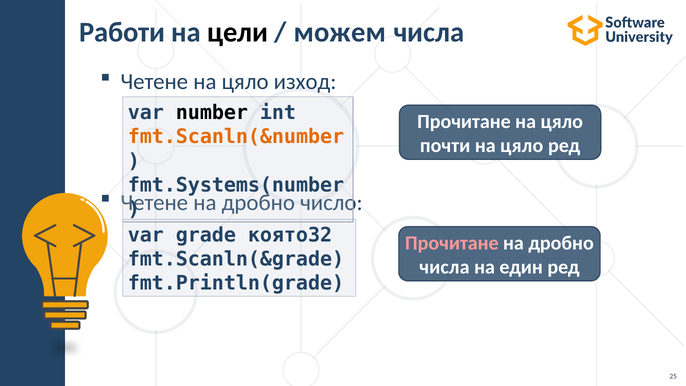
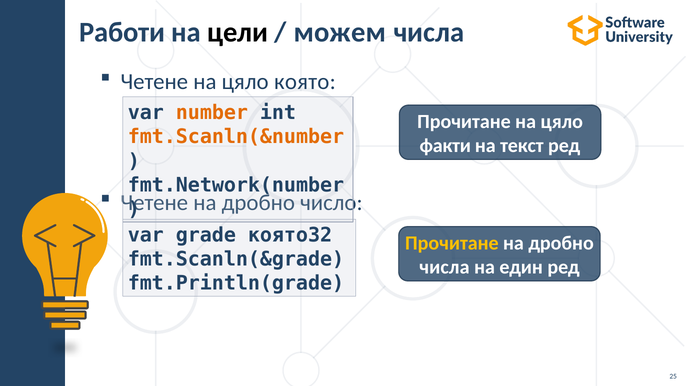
изход: изход -> която (305, 82)
number colour: black -> orange (212, 113)
почти: почти -> факти (445, 146)
цяло: цяло -> текст (522, 146)
fmt.Systems(number: fmt.Systems(number -> fmt.Network(number (236, 185)
Прочитане colour: pink -> yellow (452, 243)
